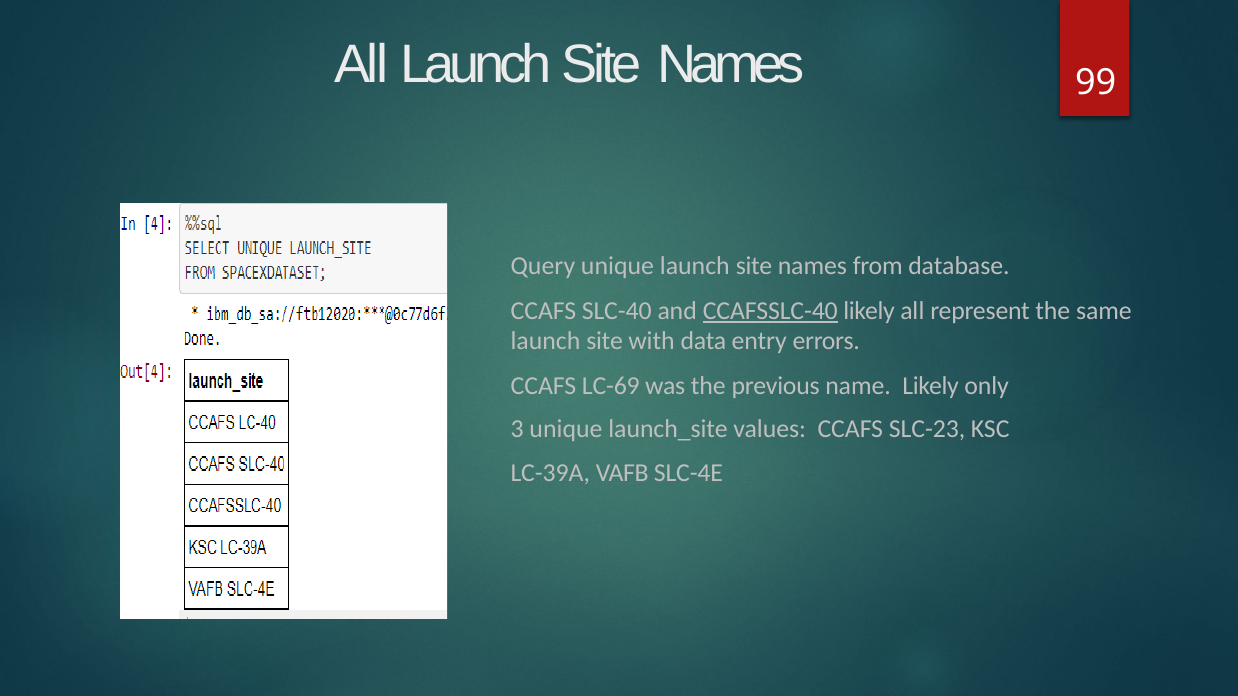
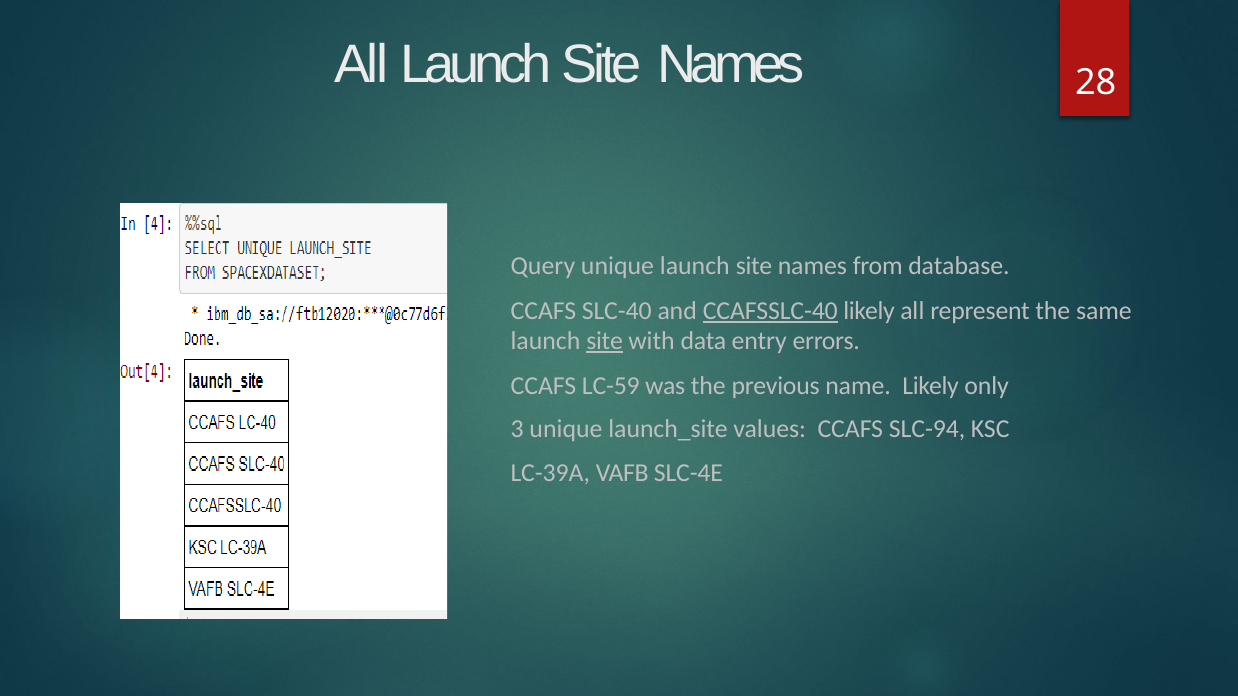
99: 99 -> 28 (1096, 83)
site underline: none -> present (605, 341)
LC-69: LC-69 -> LC-59 (611, 386)
SLC-23: SLC-23 -> SLC-94 (927, 430)
